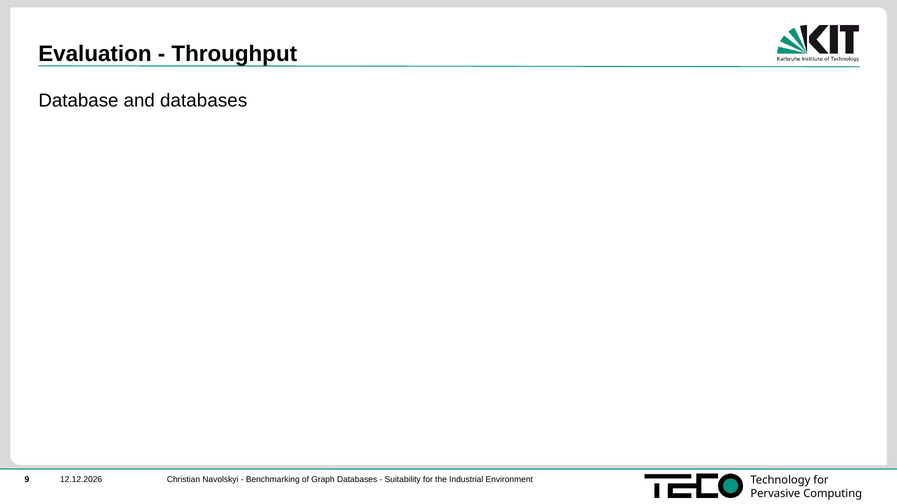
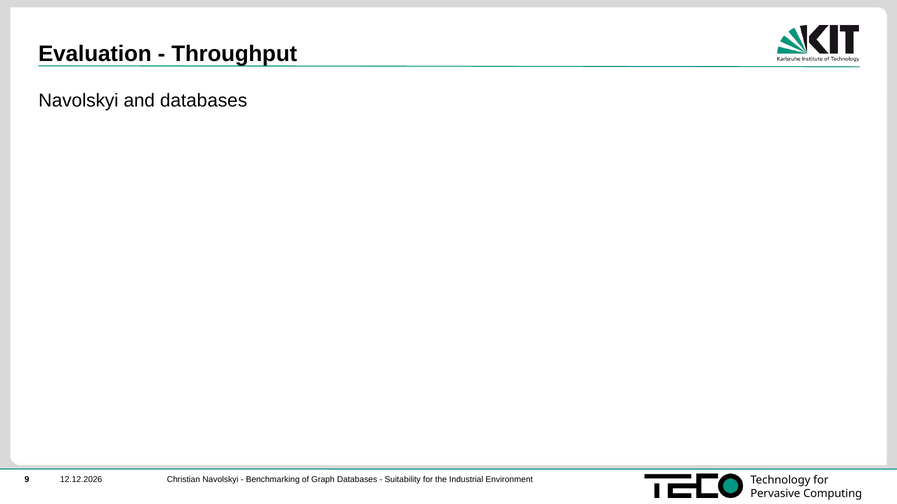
Database: Database -> Navolskyi (78, 101)
